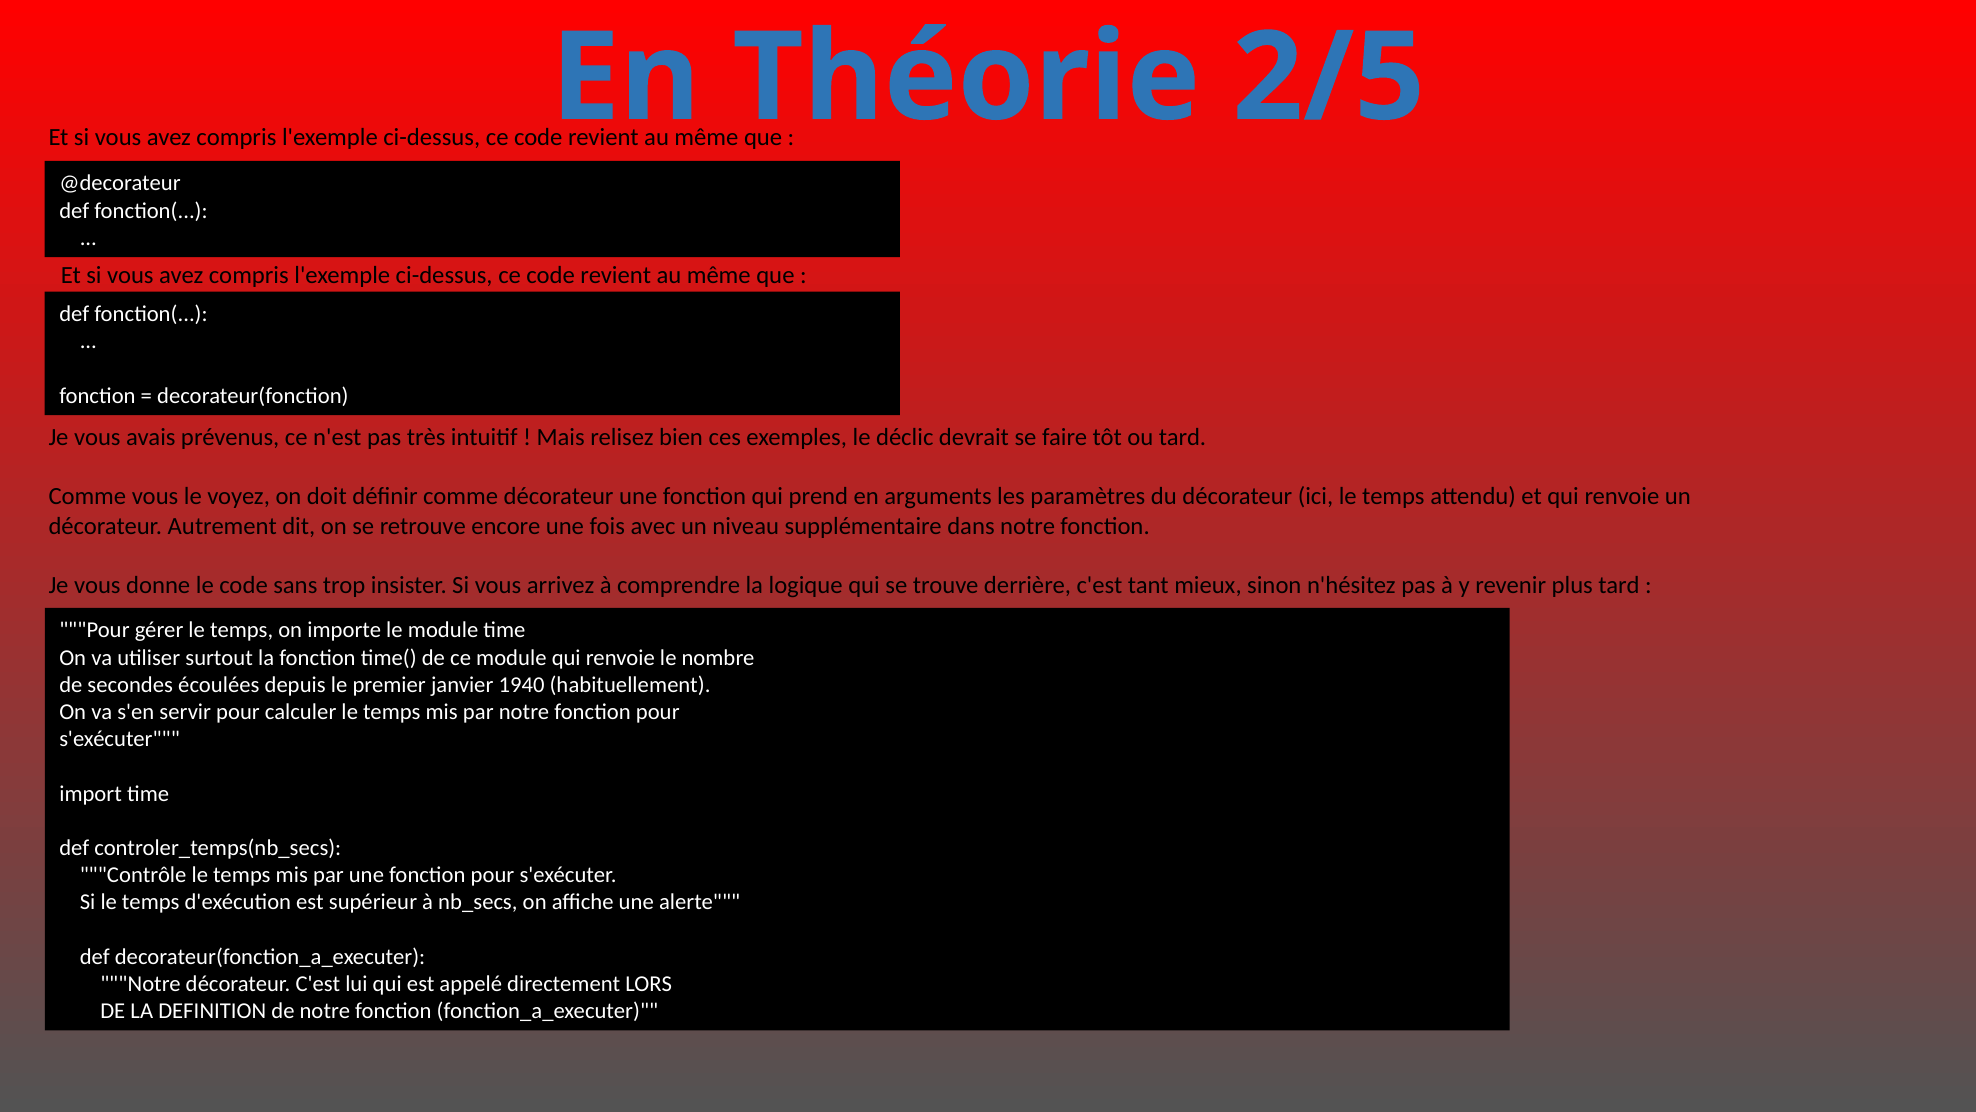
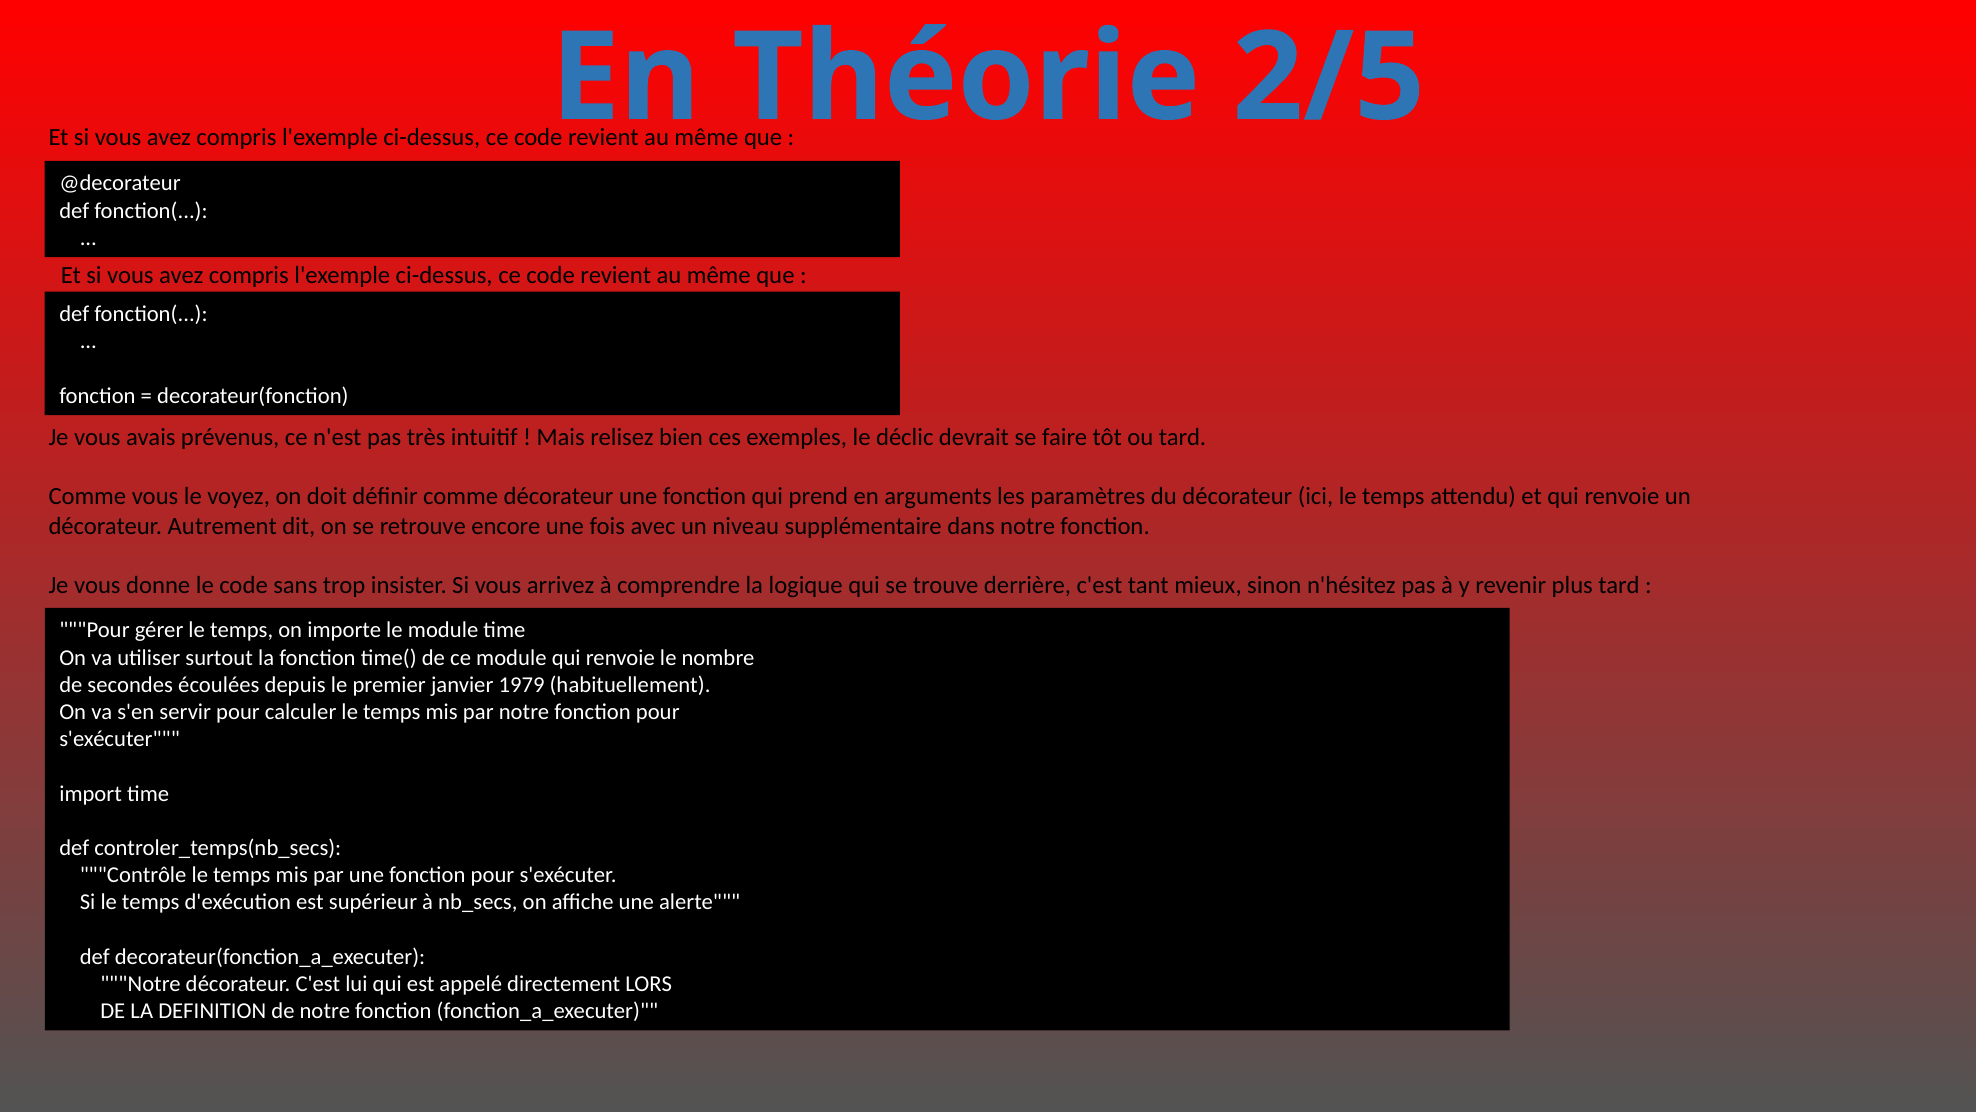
1940: 1940 -> 1979 (522, 684)
